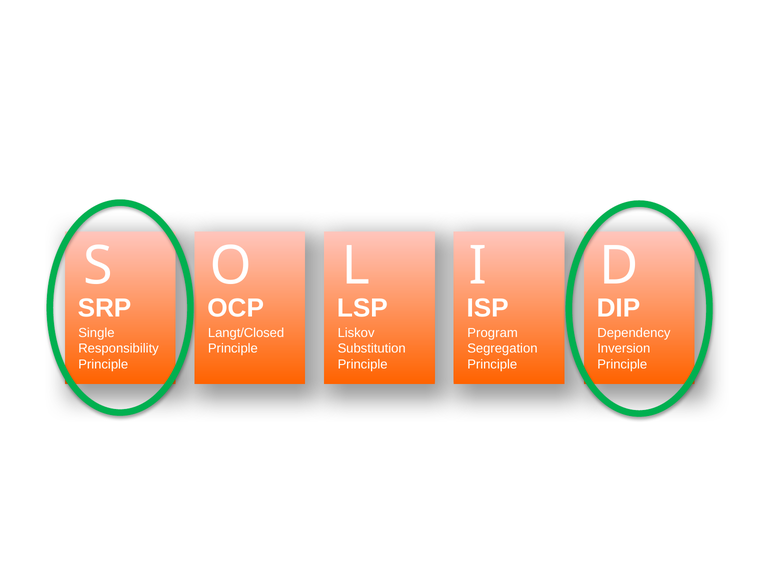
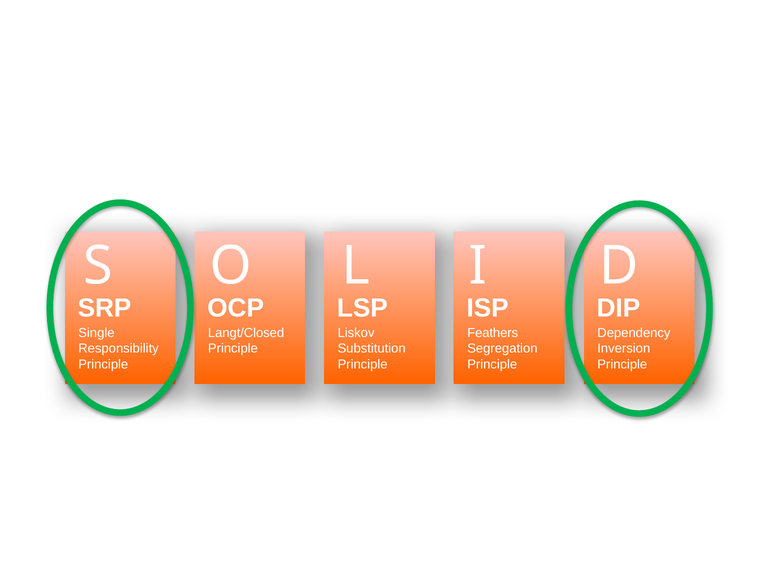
Program: Program -> Feathers (493, 333)
